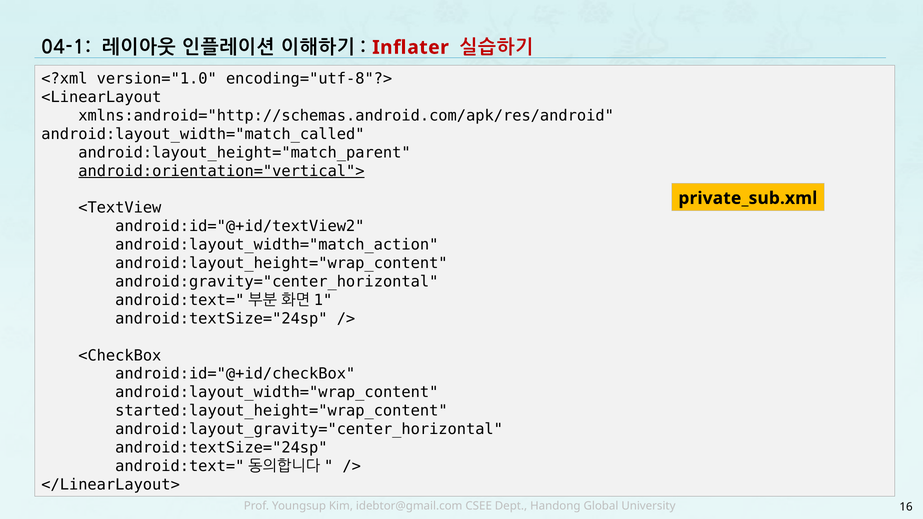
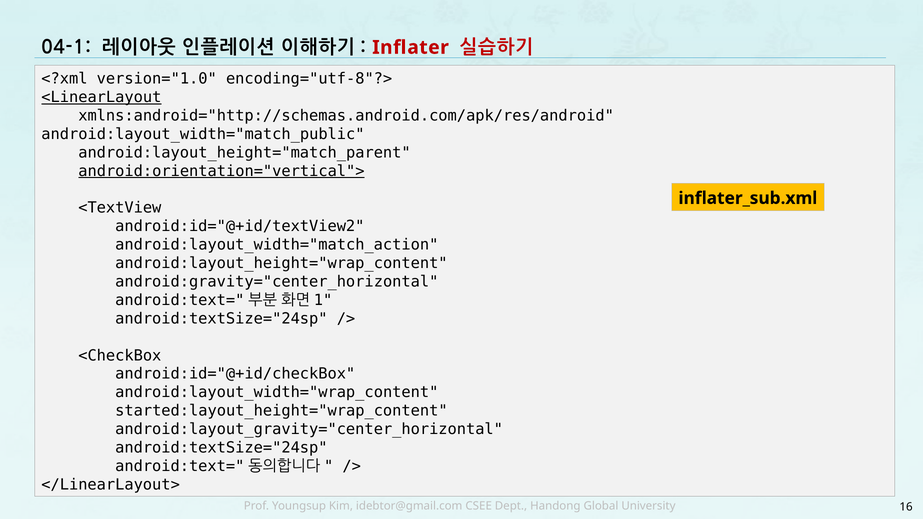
<LinearLayout underline: none -> present (101, 97)
android:layout_width="match_called: android:layout_width="match_called -> android:layout_width="match_public (203, 134)
private_sub.xml: private_sub.xml -> inflater_sub.xml (748, 198)
